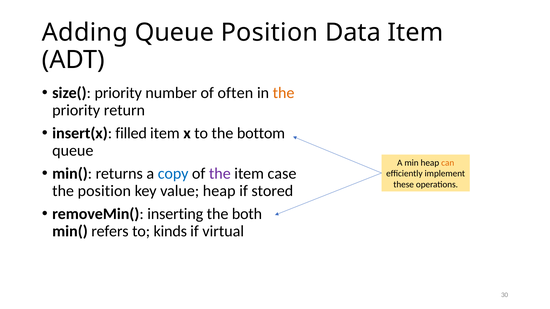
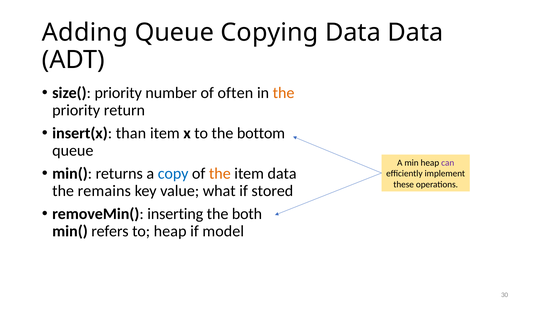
Queue Position: Position -> Copying (270, 33)
Data Item: Item -> Data (415, 33)
filled: filled -> than (131, 133)
can colour: orange -> purple (448, 163)
the colour: purple -> orange (220, 174)
item case: case -> data (282, 174)
the position: position -> remains (104, 191)
value heap: heap -> what (219, 191)
to kinds: kinds -> heap (170, 231)
virtual: virtual -> model (223, 231)
